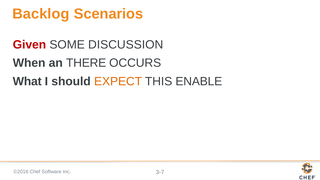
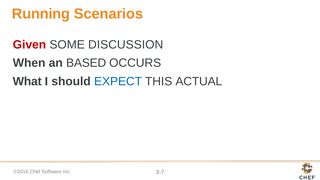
Backlog: Backlog -> Running (41, 14)
THERE: THERE -> BASED (86, 63)
EXPECT colour: orange -> blue (118, 81)
ENABLE: ENABLE -> ACTUAL (199, 81)
